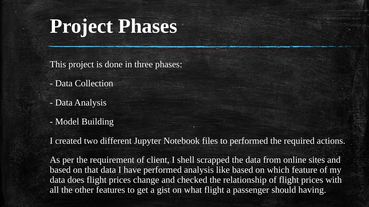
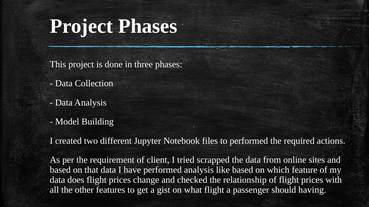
shell: shell -> tried (186, 160)
